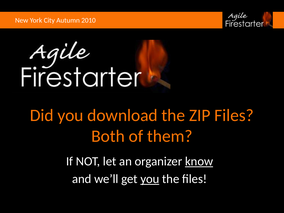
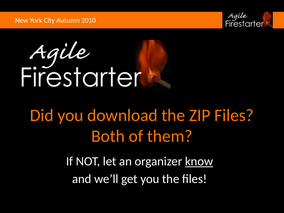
you underline: present -> none (150, 179)
